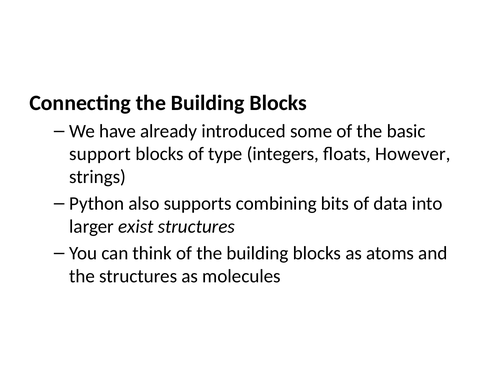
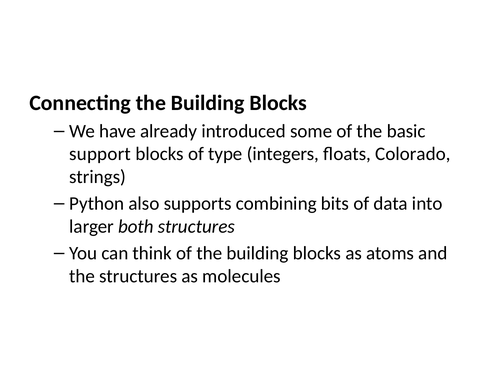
However: However -> Colorado (413, 154)
exist: exist -> both (136, 226)
